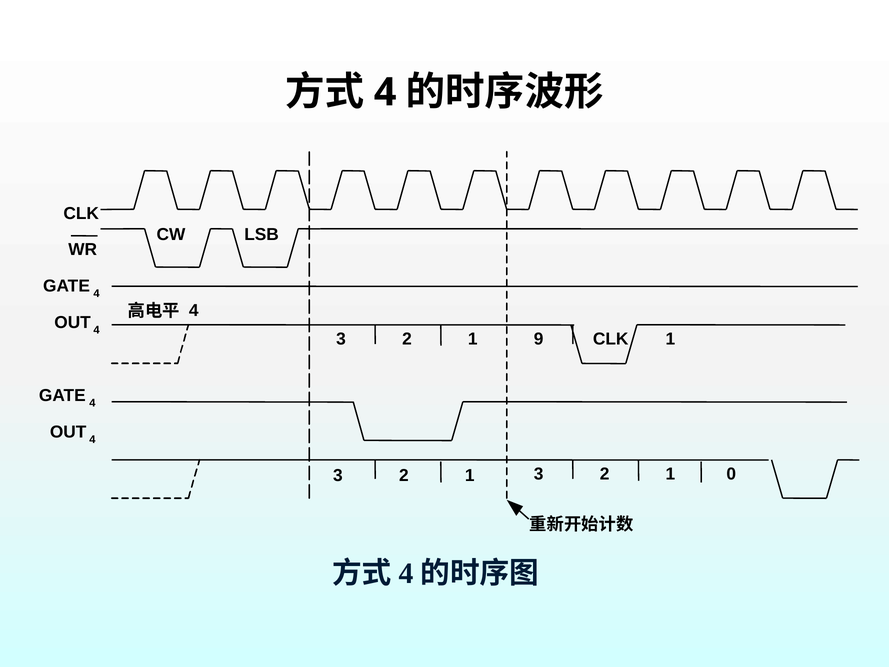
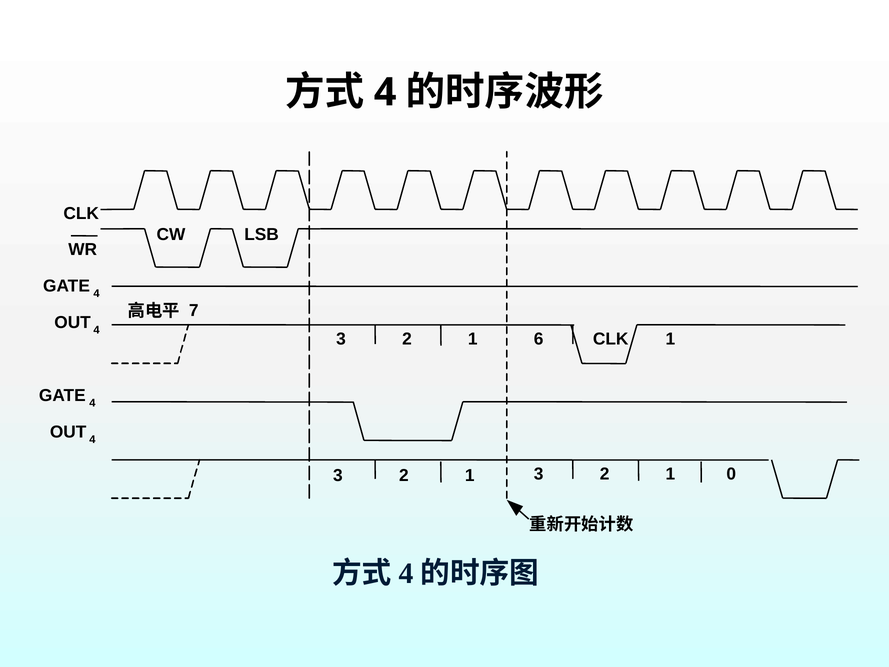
4: 4 -> 7 (194, 310)
9: 9 -> 6 (539, 339)
